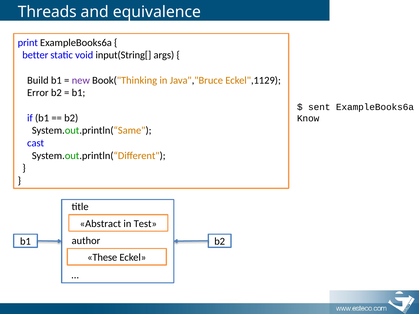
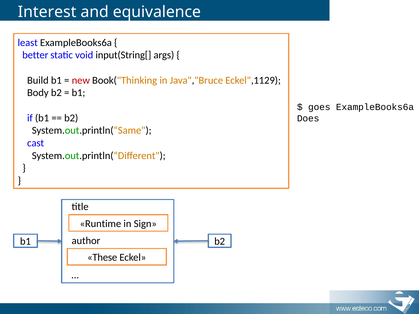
Threads: Threads -> Interest (47, 12)
print: print -> least (28, 43)
new colour: purple -> red (81, 80)
Error: Error -> Body (38, 93)
sent: sent -> goes (319, 107)
Know: Know -> Does (308, 118)
Abstract: Abstract -> Runtime (100, 224)
Test: Test -> Sign (145, 224)
